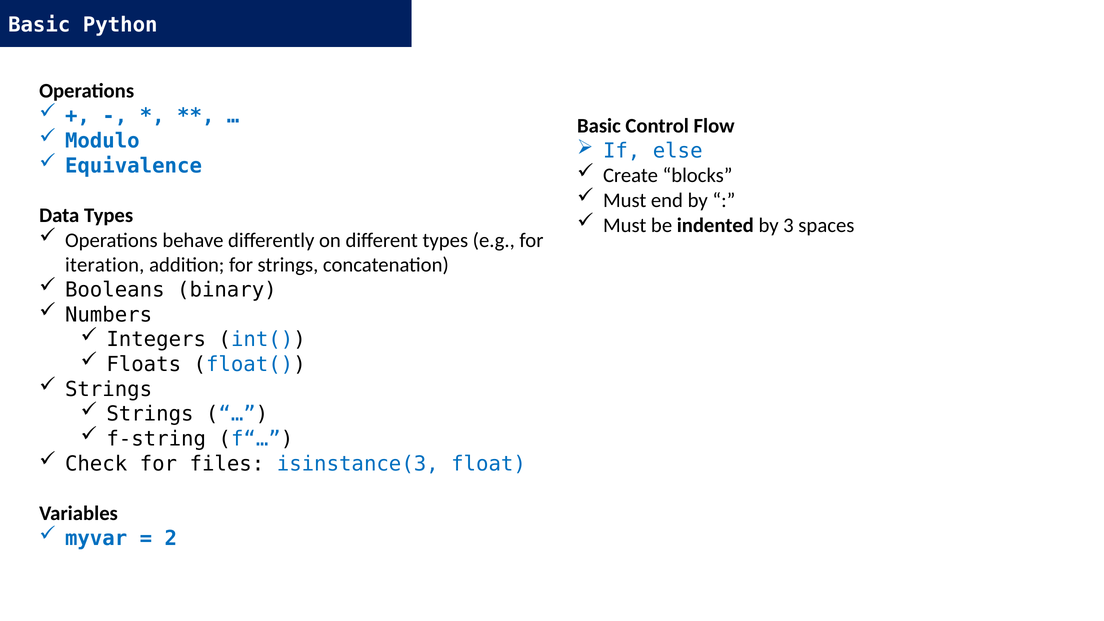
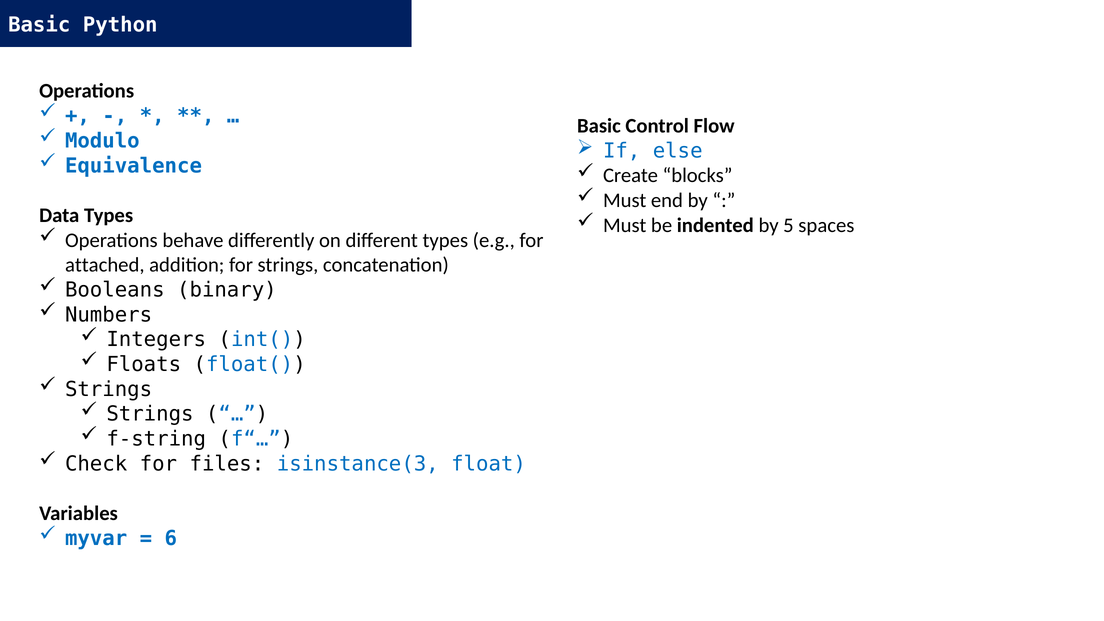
3: 3 -> 5 (788, 225)
iteration: iteration -> attached (105, 265)
2: 2 -> 6 (171, 538)
